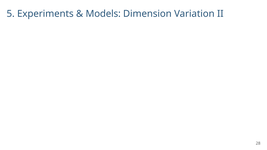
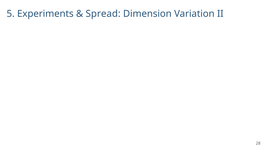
Models: Models -> Spread (103, 14)
